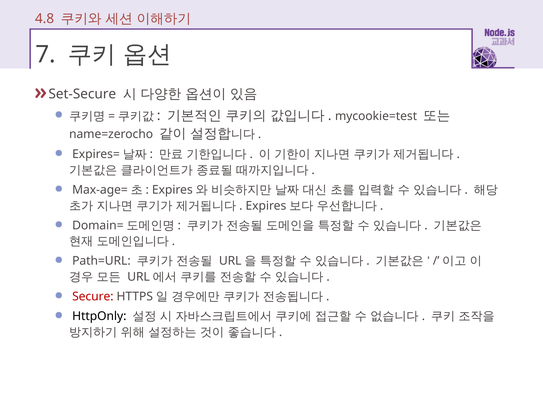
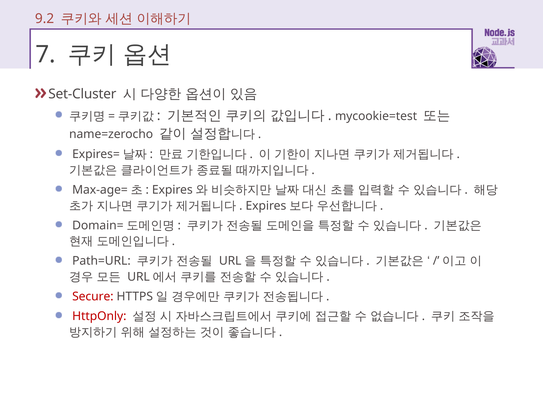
4.8: 4.8 -> 9.2 (45, 19)
Set-Secure: Set-Secure -> Set-Cluster (82, 94)
HttpOnly colour: black -> red (99, 316)
